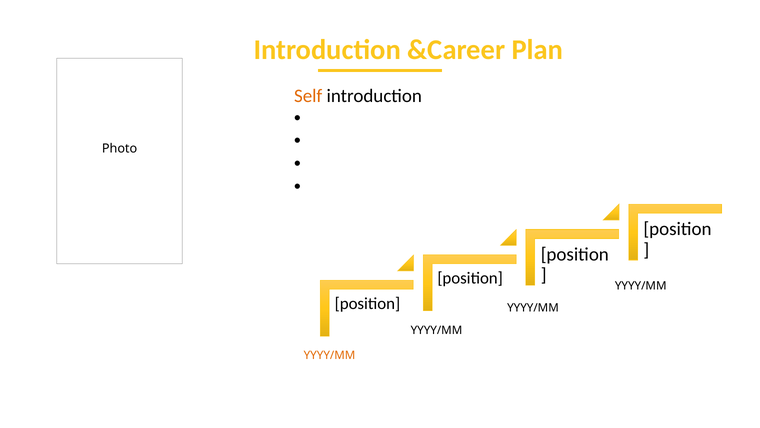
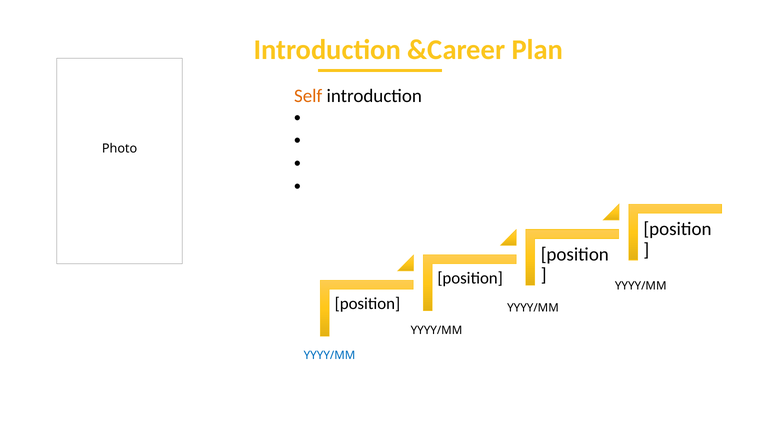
YYYY/MM colour: orange -> blue (330, 355)
